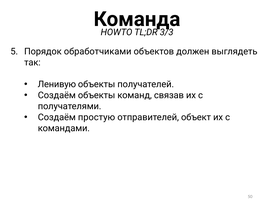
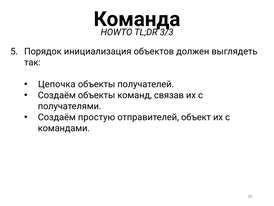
обработчиками: обработчиками -> инициализация (98, 51)
Ленивую: Ленивую -> Цепочка (57, 84)
